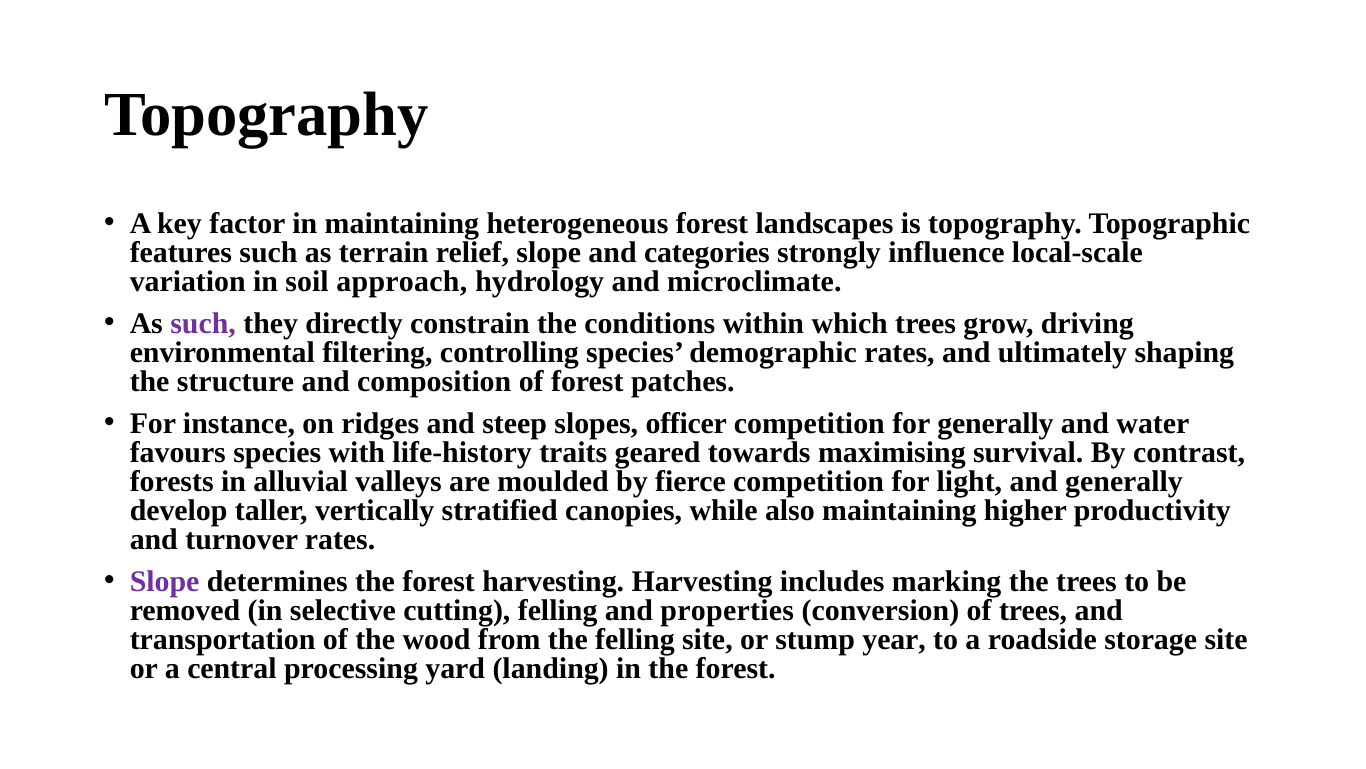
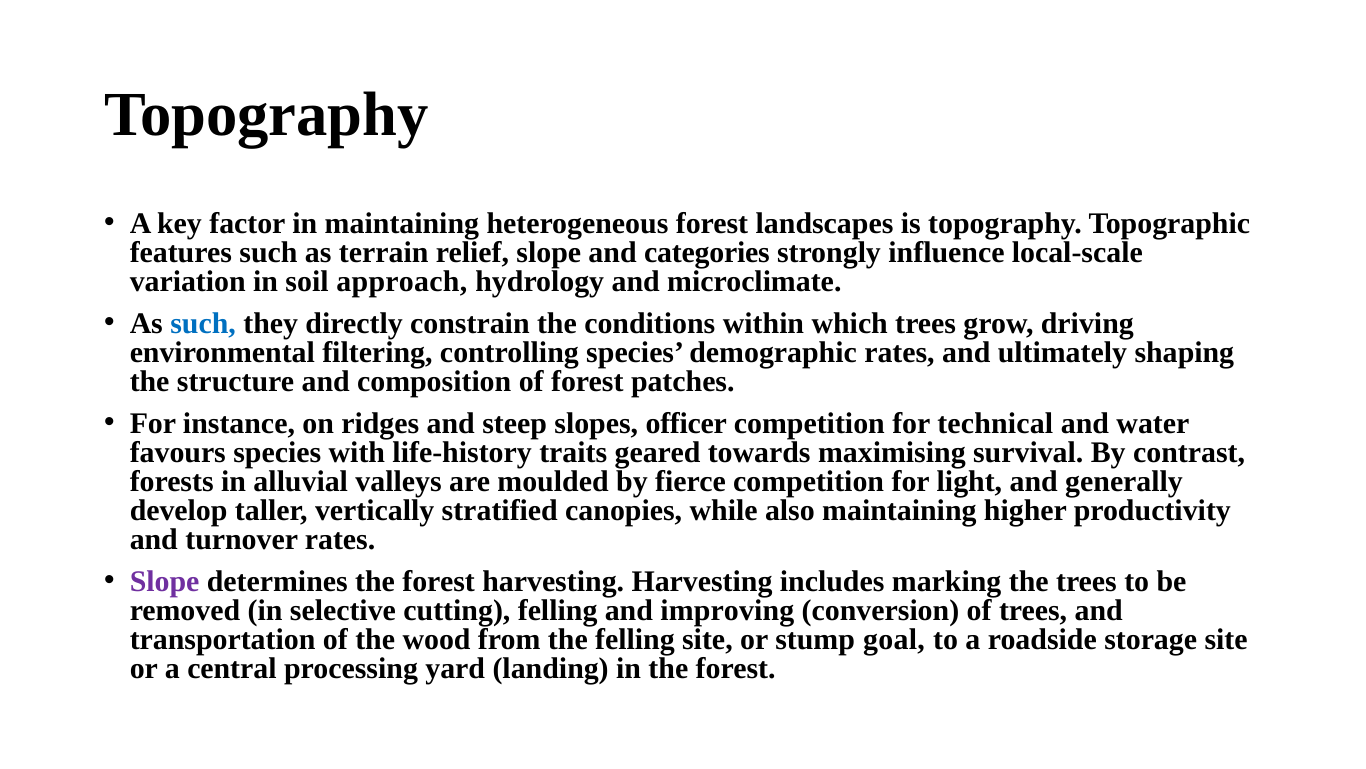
such colour: purple -> blue (203, 323)
for generally: generally -> technical (995, 423)
properties: properties -> improving (727, 610)
year: year -> goal (894, 639)
